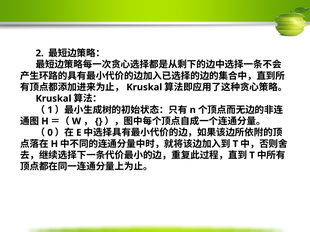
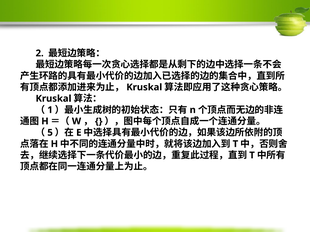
0: 0 -> 5 (50, 133)
